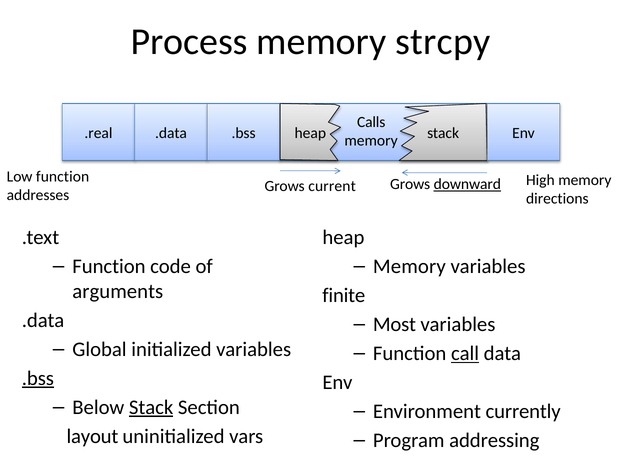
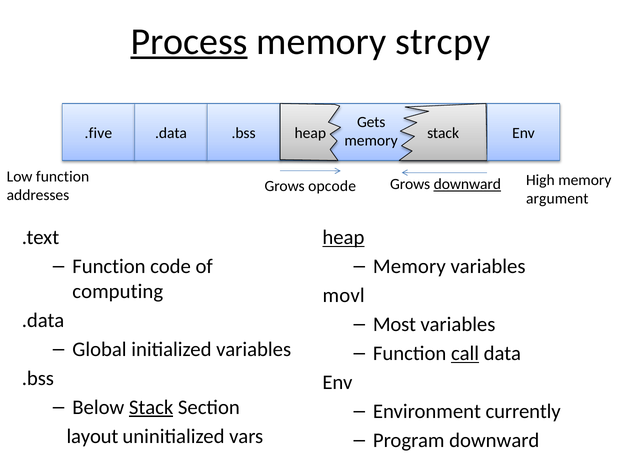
Process underline: none -> present (189, 42)
Calls: Calls -> Gets (371, 122)
.real: .real -> .five (98, 133)
current: current -> opcode (332, 186)
directions: directions -> argument (557, 199)
heap underline: none -> present (343, 238)
arguments: arguments -> computing (118, 292)
finite: finite -> movl (344, 296)
.bss underline: present -> none (38, 379)
Program addressing: addressing -> downward (494, 441)
